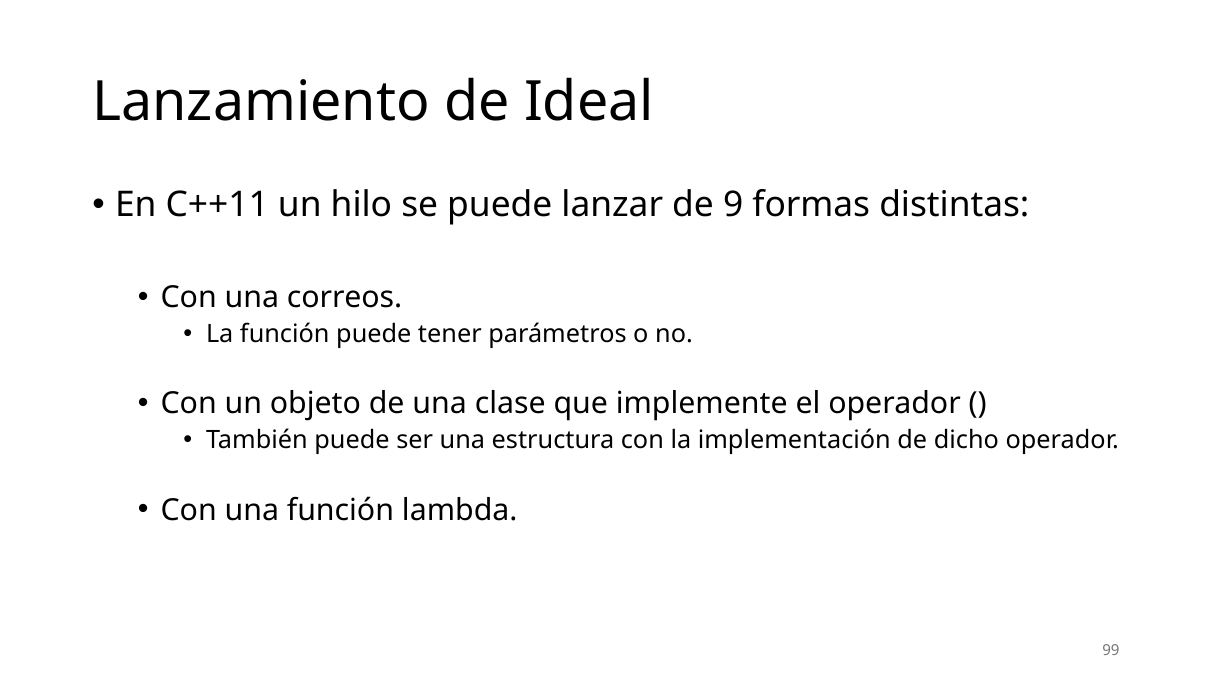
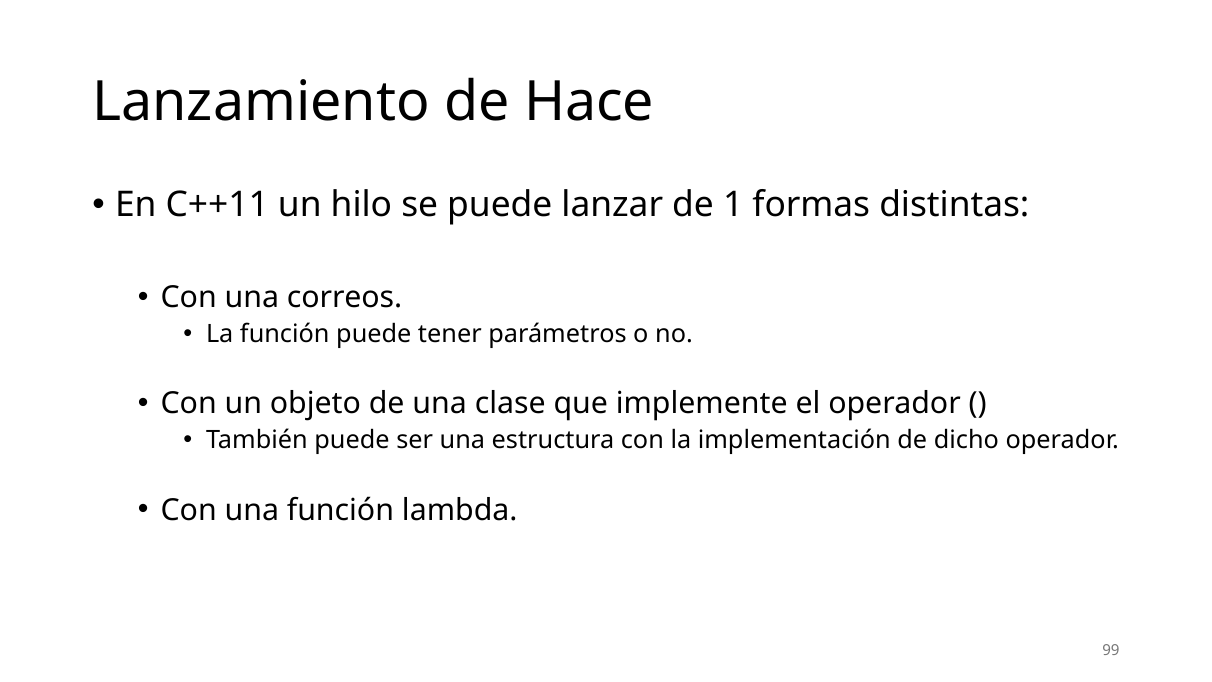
Ideal: Ideal -> Hace (589, 102)
9: 9 -> 1 (733, 205)
